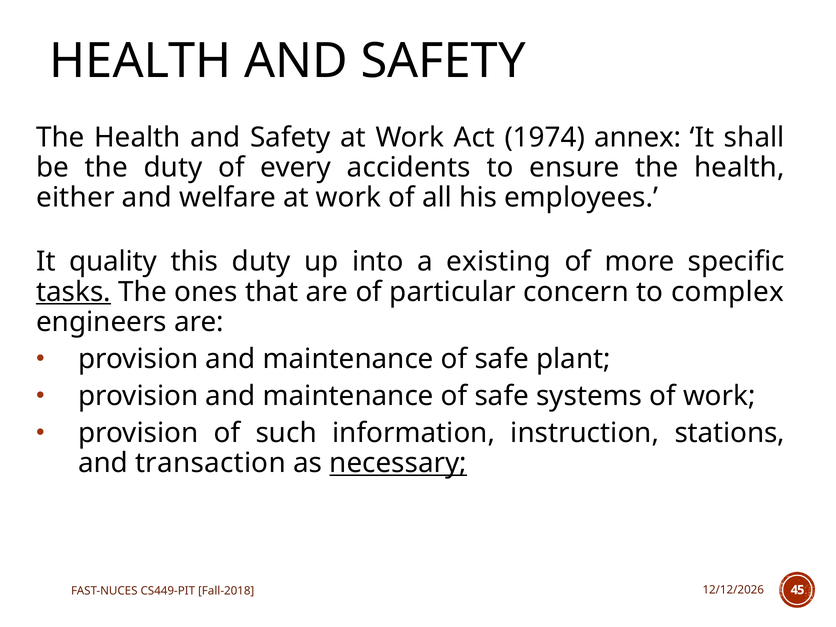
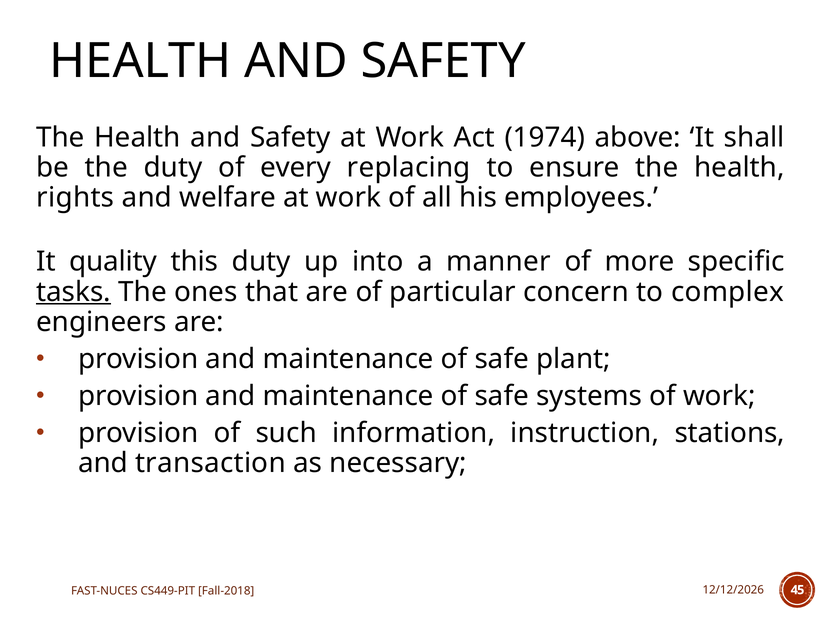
annex: annex -> above (638, 137)
accidents: accidents -> replacing (409, 168)
either: either -> rights (75, 198)
existing: existing -> manner (499, 262)
necessary underline: present -> none (398, 463)
